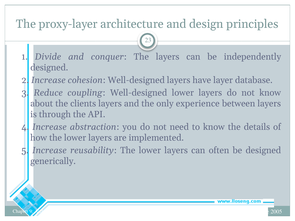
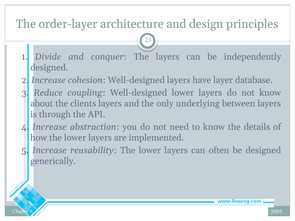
proxy-layer: proxy-layer -> order-layer (68, 24)
experience: experience -> underlying (198, 104)
